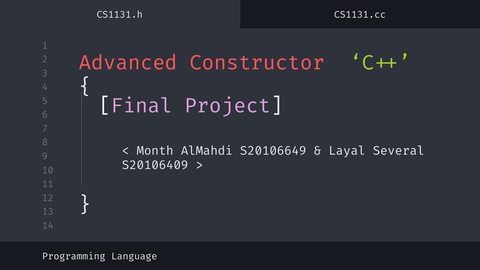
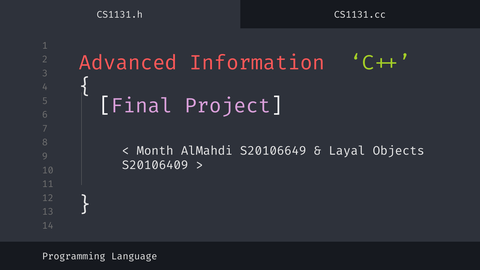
Constructor: Constructor -> Information (257, 63)
Several: Several -> Objects (399, 151)
